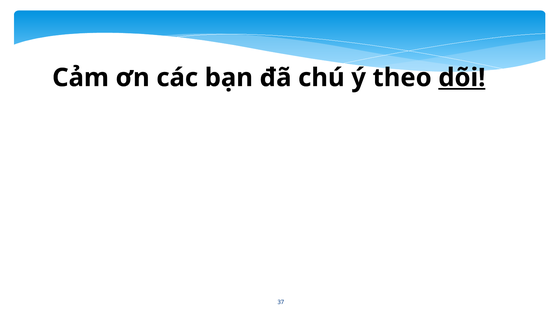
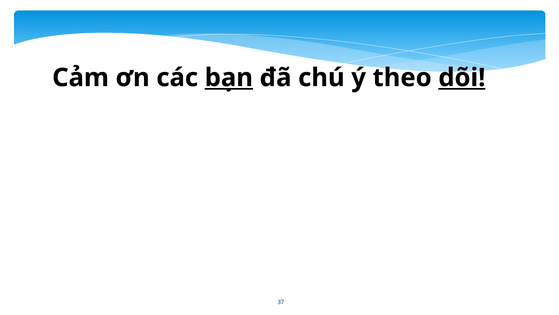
bạn underline: none -> present (229, 78)
